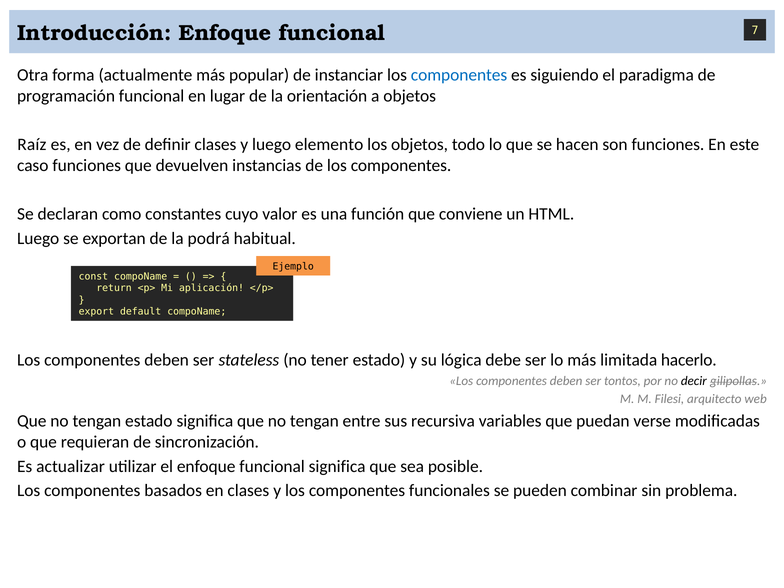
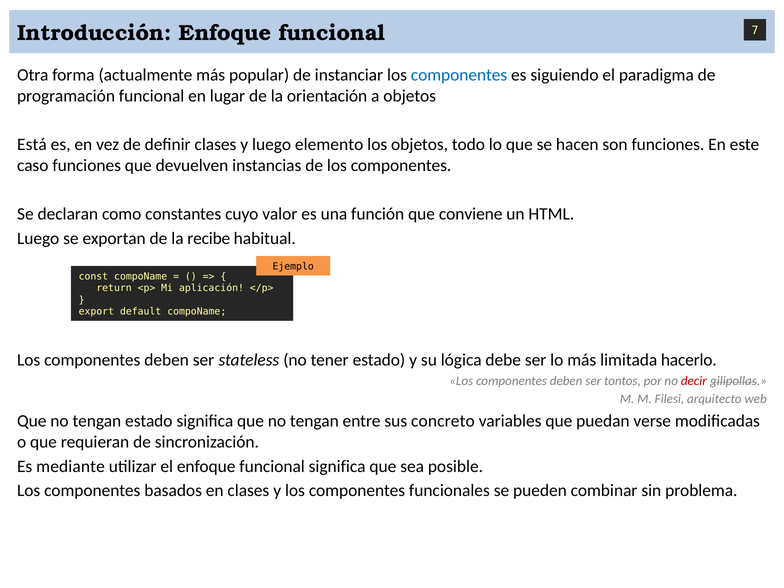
Raíz: Raíz -> Está (32, 145)
podrá: podrá -> recibe (209, 238)
decir colour: black -> red (694, 381)
recursiva: recursiva -> concreto (443, 421)
actualizar: actualizar -> mediante (71, 466)
